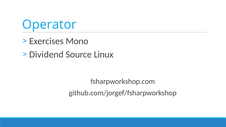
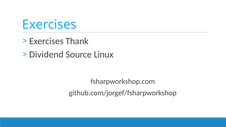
Operator: Operator -> Exercises (49, 25)
Mono: Mono -> Thank (77, 41)
